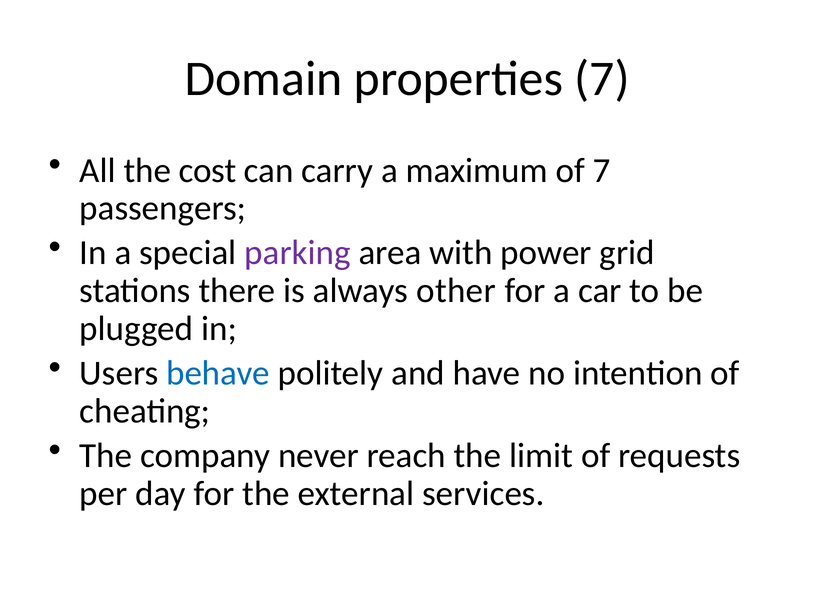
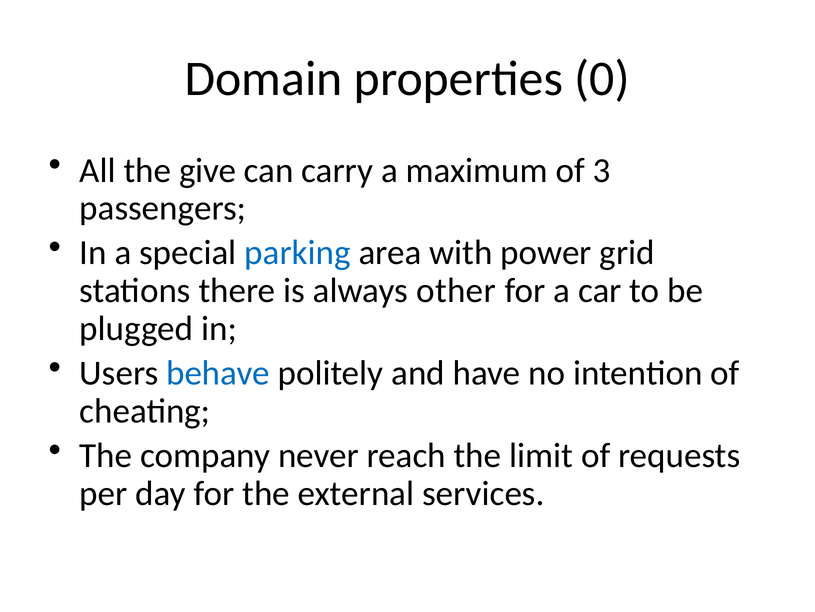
properties 7: 7 -> 0 (602, 79)
cost: cost -> give (208, 170)
of 7: 7 -> 3 (602, 170)
parking colour: purple -> blue (298, 253)
